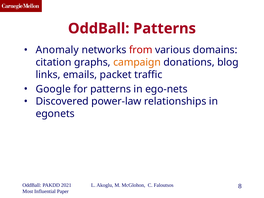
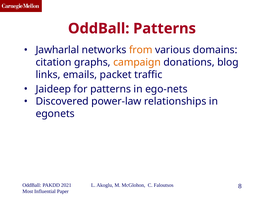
Anomaly: Anomaly -> Jawharlal (57, 50)
from colour: red -> orange (141, 50)
Google: Google -> Jaideep (53, 89)
